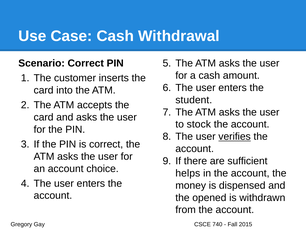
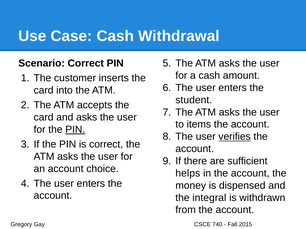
stock: stock -> items (199, 125)
PIN underline: none -> present (75, 130)
opened: opened -> integral (209, 198)
